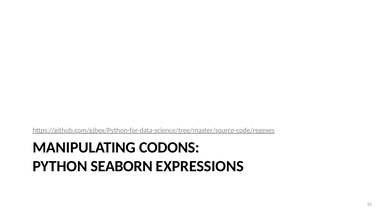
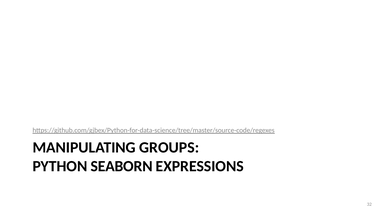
CODONS: CODONS -> GROUPS (169, 148)
